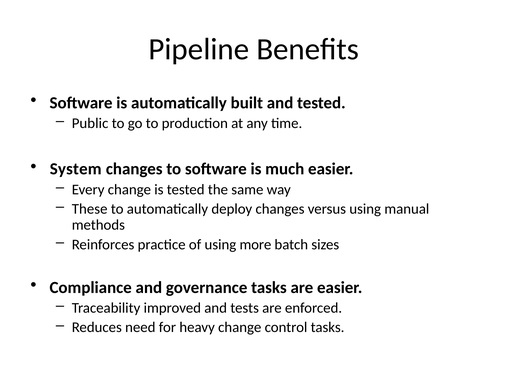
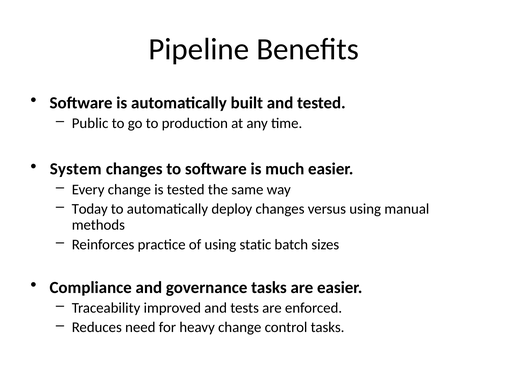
These: These -> Today (90, 209)
more: more -> static (255, 245)
